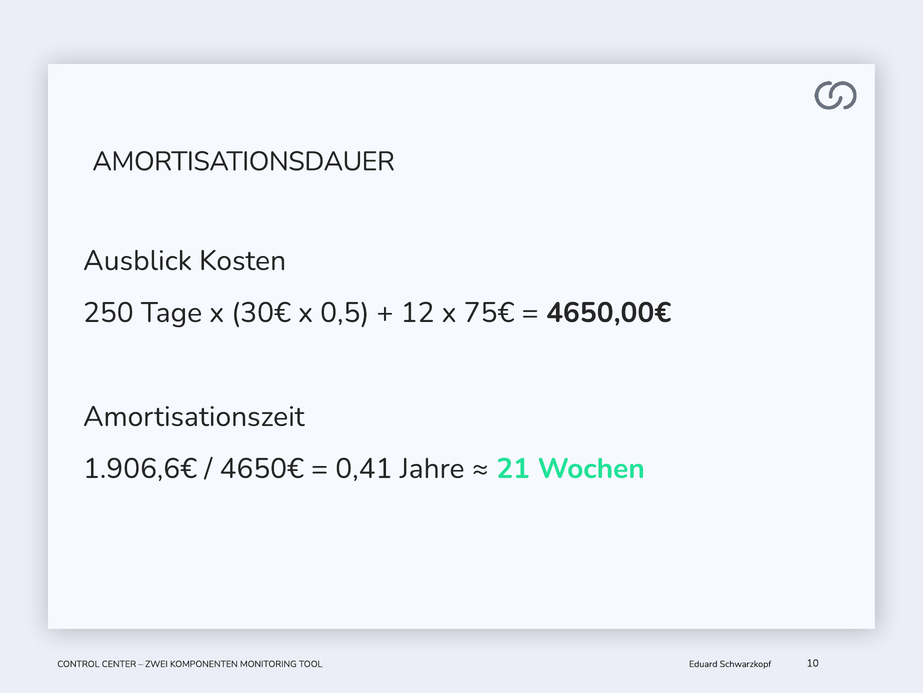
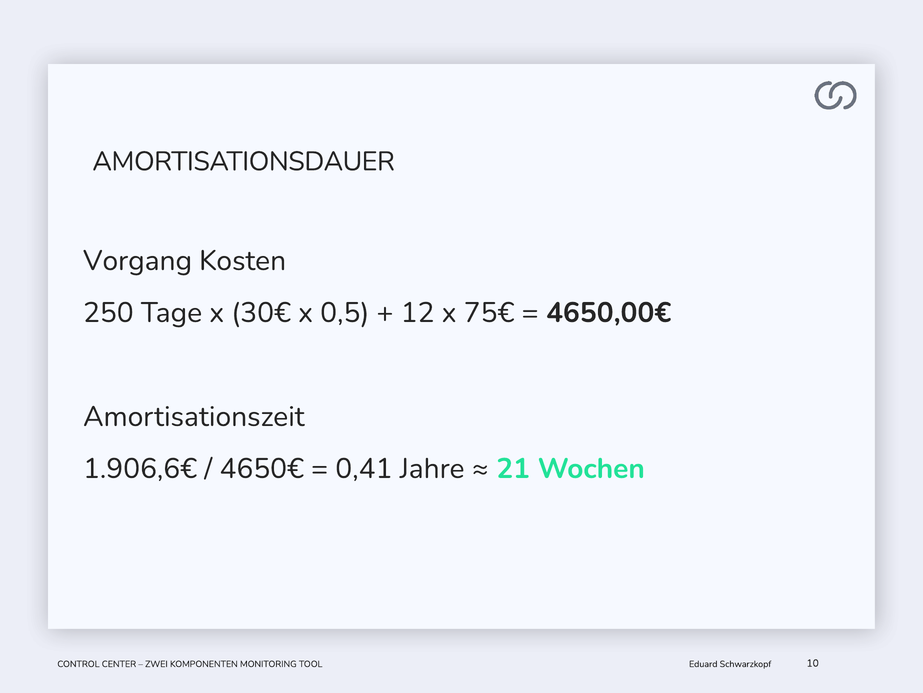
Ausblick: Ausblick -> Vorgang (138, 260)
